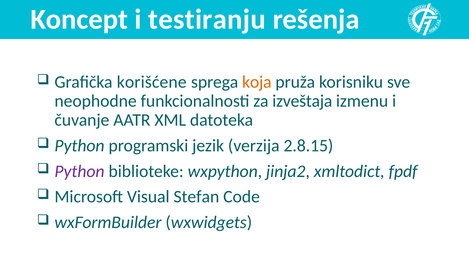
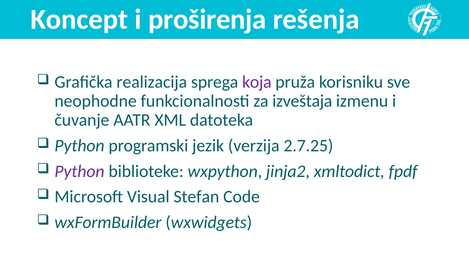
testiranju: testiranju -> proširenja (207, 19)
korišćene: korišćene -> realizacija (152, 82)
koja colour: orange -> purple (257, 82)
2.8.15: 2.8.15 -> 2.7.25 (308, 146)
